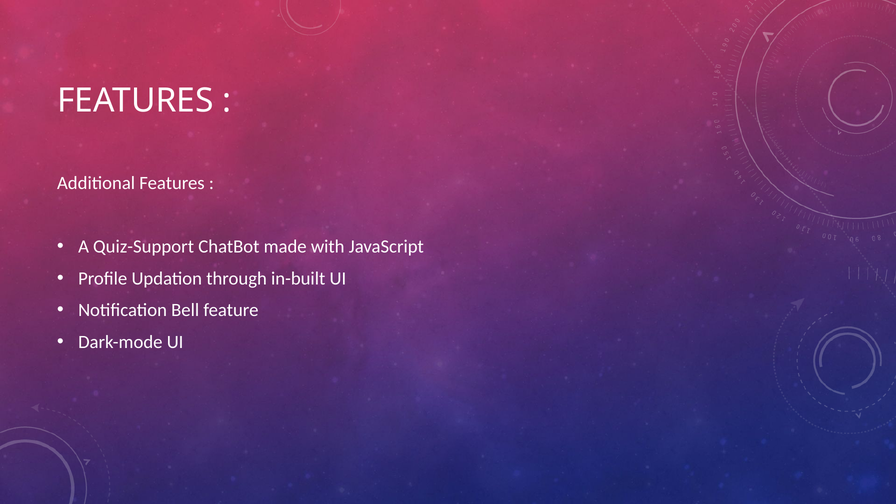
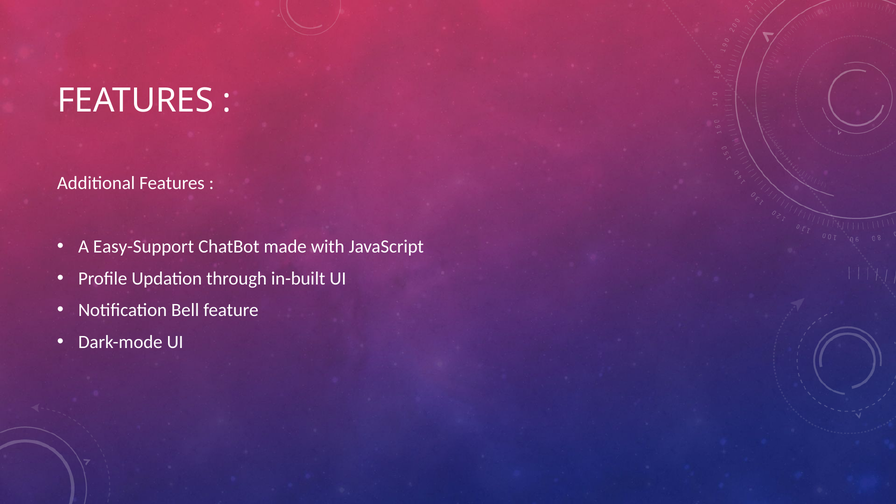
Quiz-Support: Quiz-Support -> Easy-Support (144, 247)
